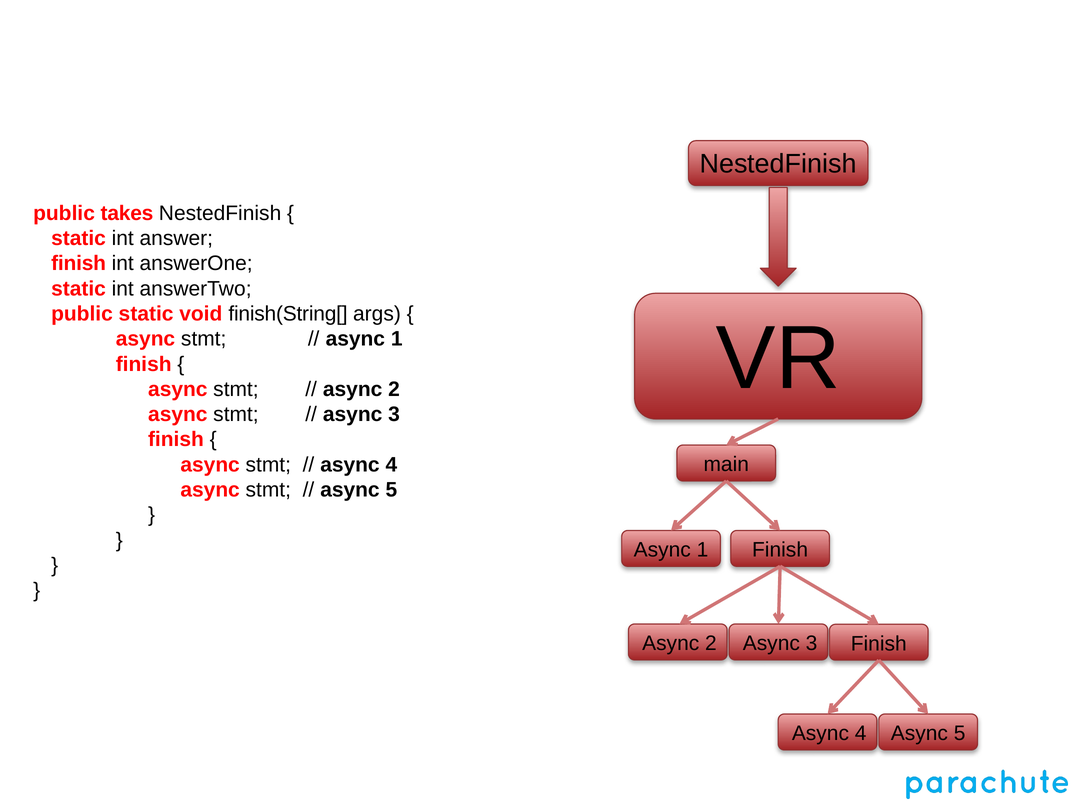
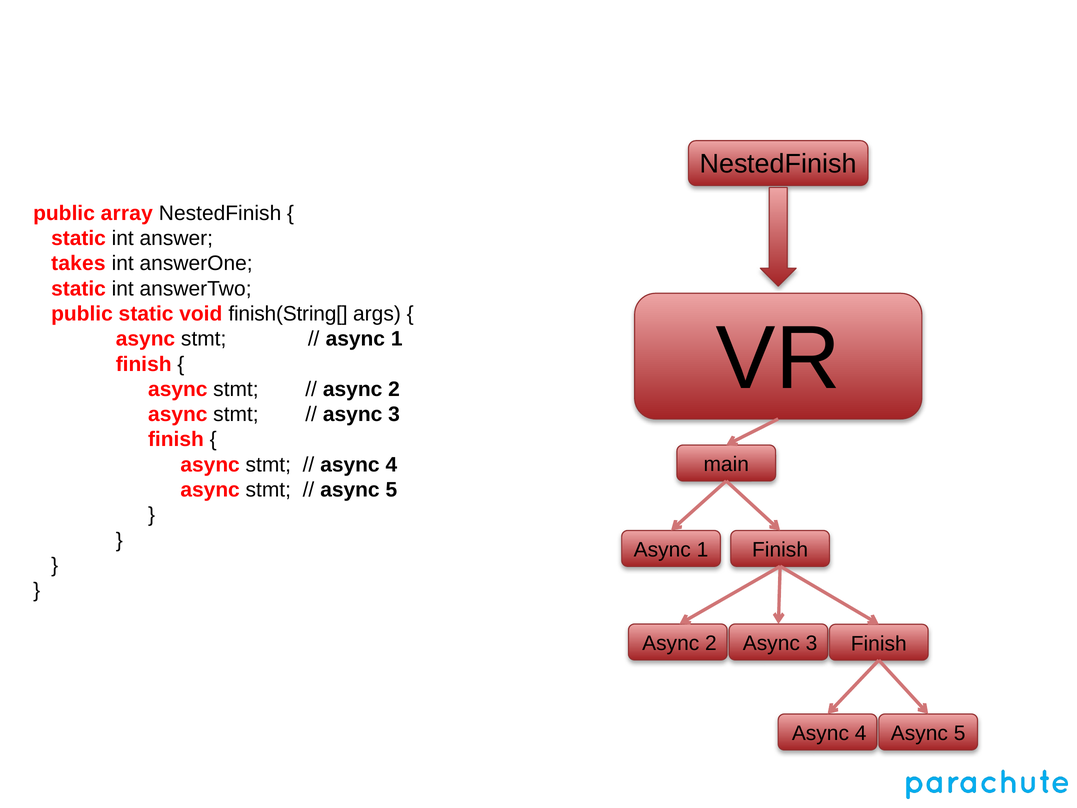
takes: takes -> array (127, 213)
finish: finish -> takes (78, 263)
